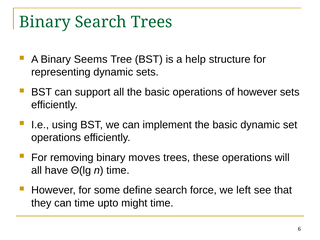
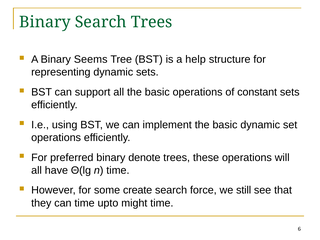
of however: however -> constant (257, 92)
removing: removing -> preferred (72, 157)
moves: moves -> denote (144, 157)
define: define -> create (138, 190)
left: left -> still (244, 190)
